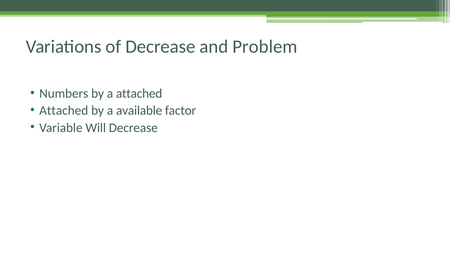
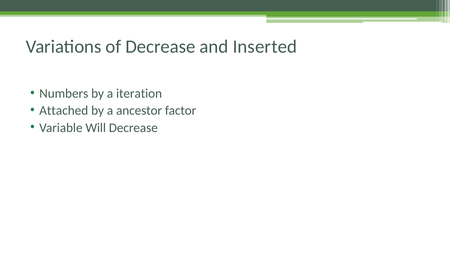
Problem: Problem -> Inserted (265, 47)
a attached: attached -> iteration (139, 93)
available: available -> ancestor (139, 111)
